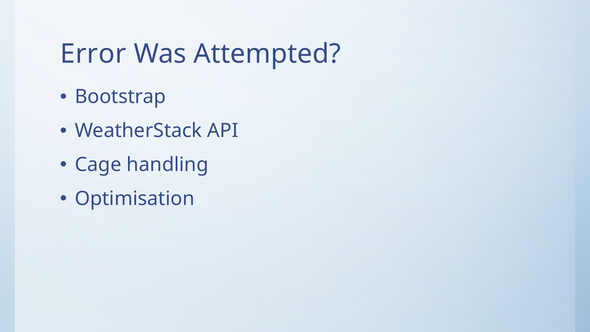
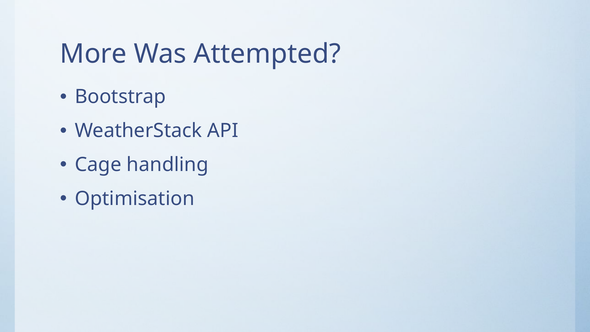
Error: Error -> More (93, 54)
